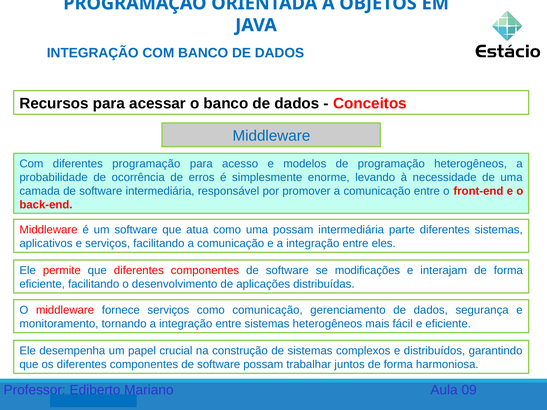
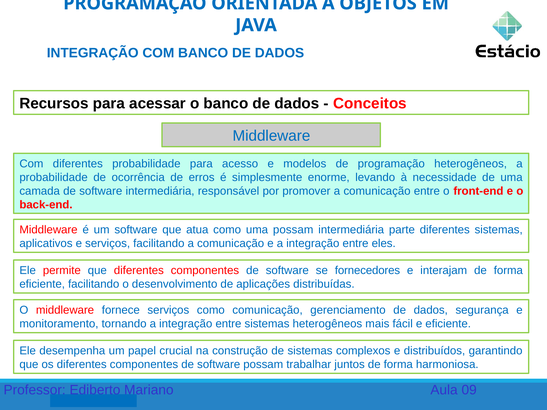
diferentes programação: programação -> probabilidade (146, 164)
modificações: modificações -> fornecedores (367, 271)
